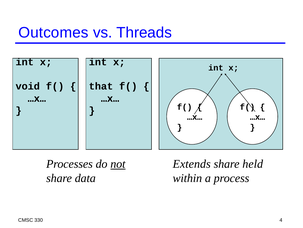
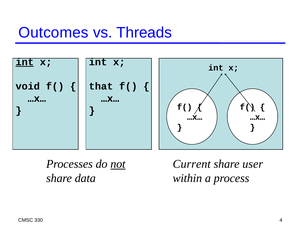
int underline: none -> present (25, 62)
Extends: Extends -> Current (192, 163)
held: held -> user (253, 163)
